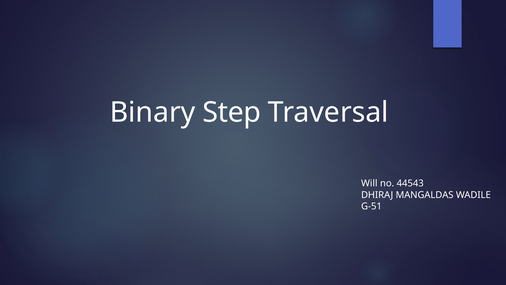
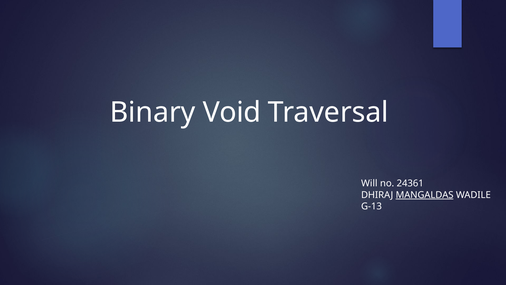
Step: Step -> Void (232, 112)
44543: 44543 -> 24361 (410, 183)
MANGALDAS underline: none -> present (425, 195)
G-51: G-51 -> G-13 (371, 206)
